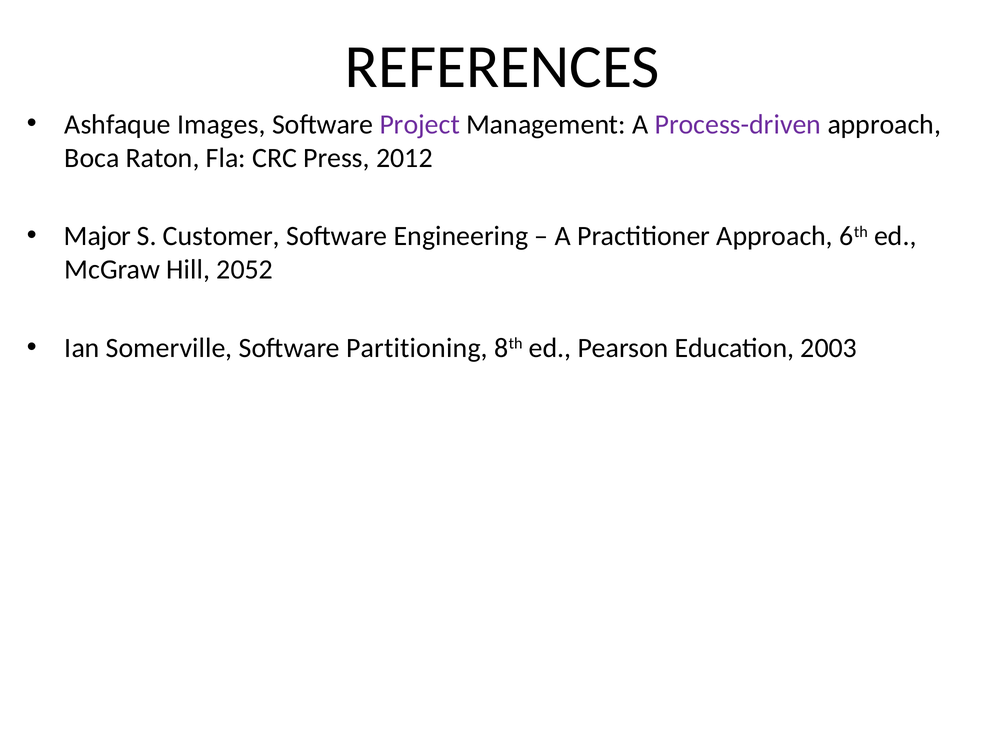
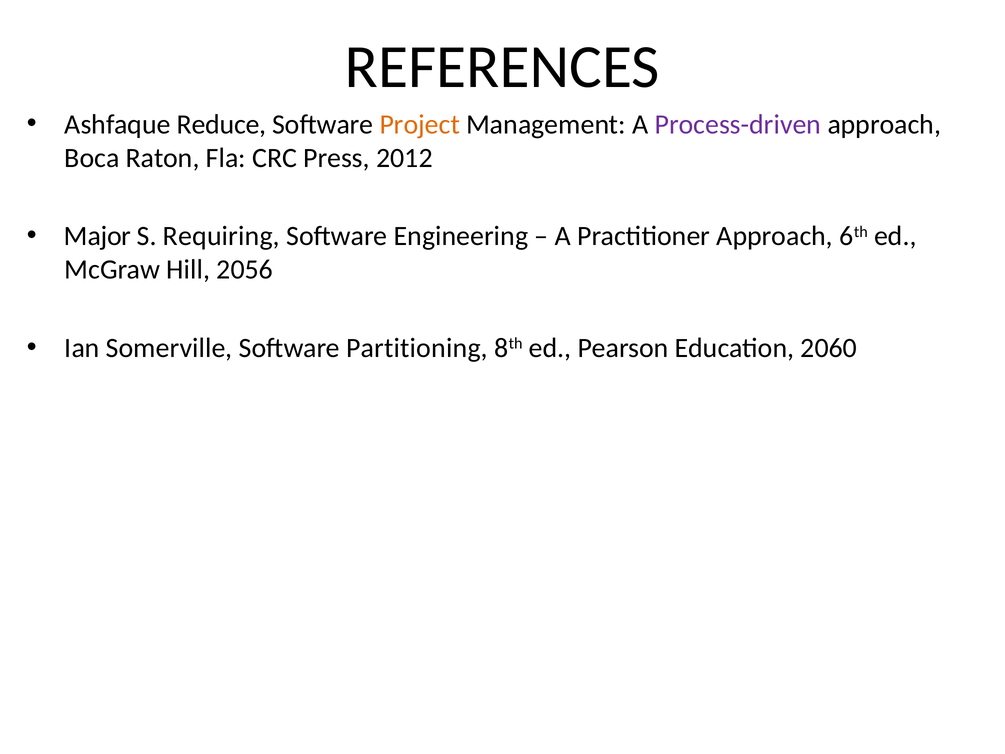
Images: Images -> Reduce (222, 124)
Project colour: purple -> orange (420, 124)
Customer: Customer -> Requiring (221, 236)
2052: 2052 -> 2056 (245, 270)
2003: 2003 -> 2060 (829, 348)
